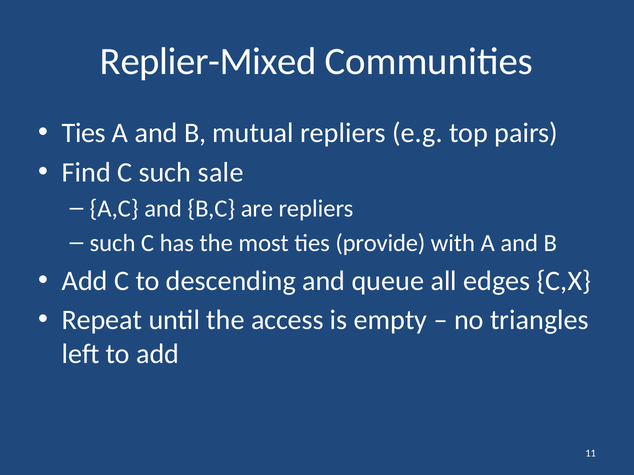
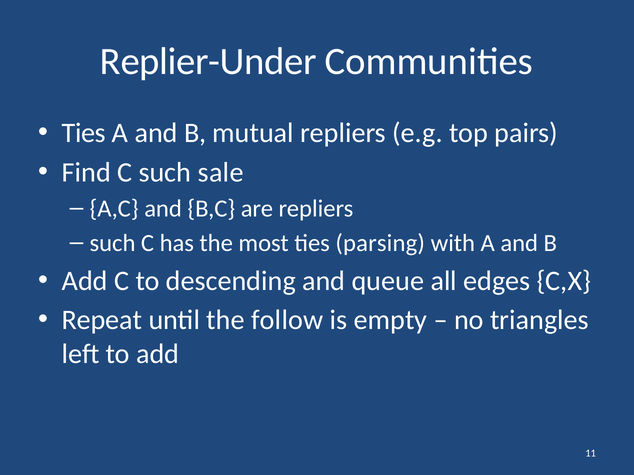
Replier-Mixed: Replier-Mixed -> Replier-Under (208, 61)
provide: provide -> parsing (380, 243)
access: access -> follow (287, 320)
